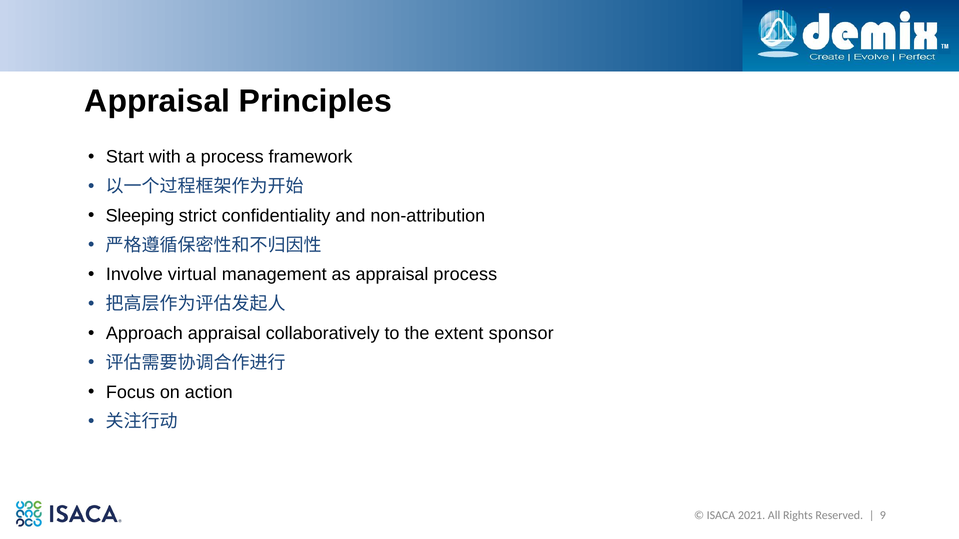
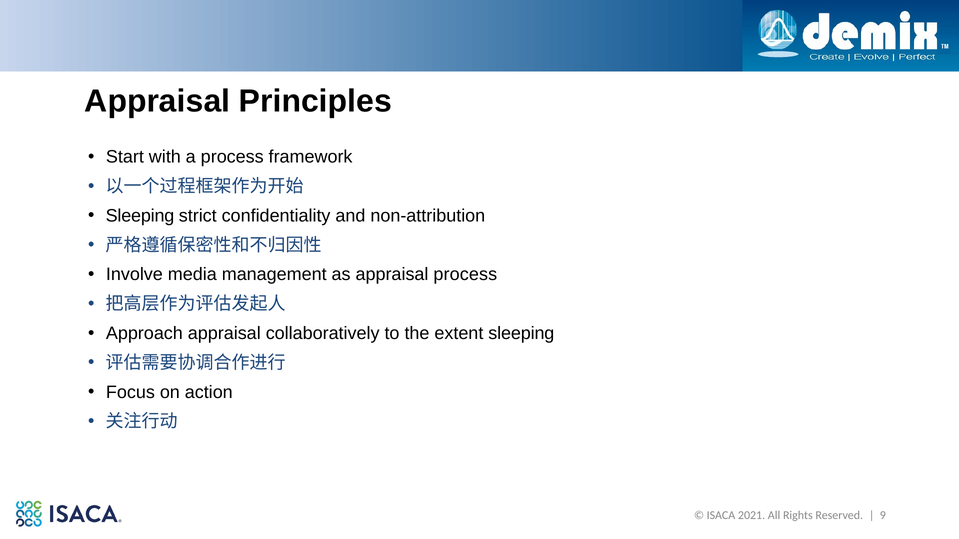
virtual: virtual -> media (192, 275)
extent sponsor: sponsor -> sleeping (521, 334)
